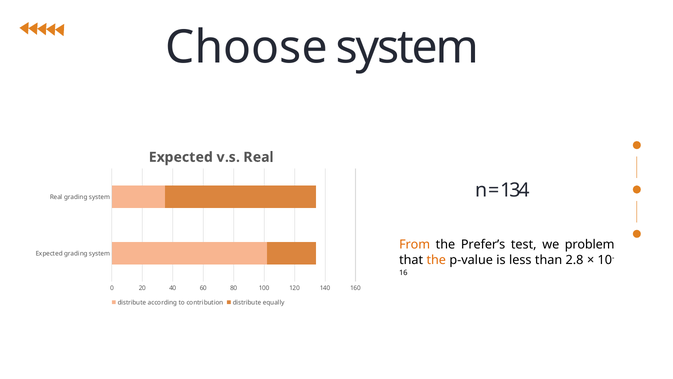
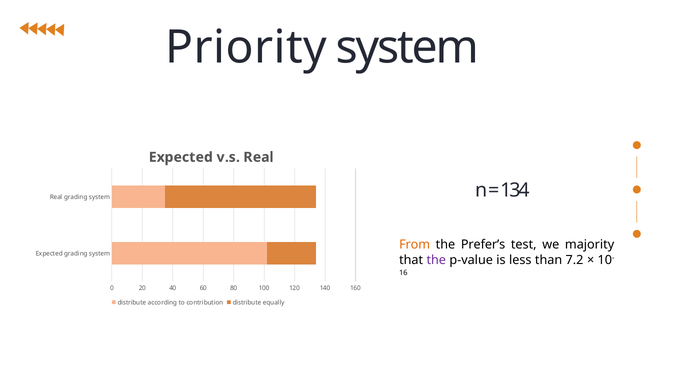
Choose: Choose -> Priority (246, 47)
problem: problem -> majority (590, 245)
the colour: orange -> purple (436, 260)
2.8: 2.8 -> 7.2 (574, 260)
